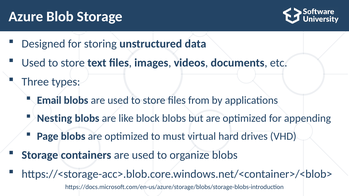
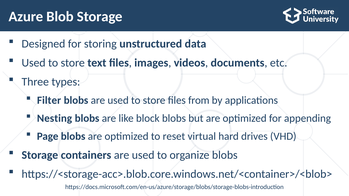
Email: Email -> Filter (49, 100)
must: must -> reset (174, 137)
